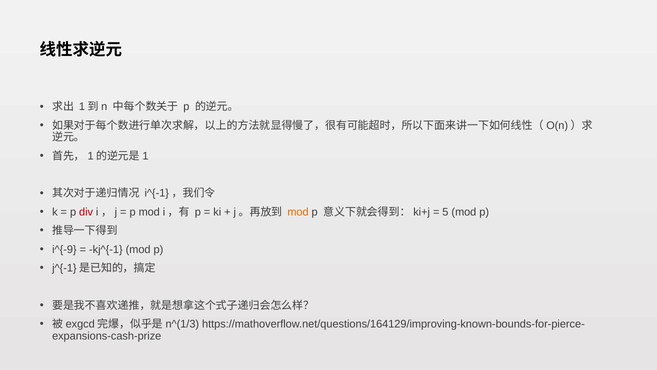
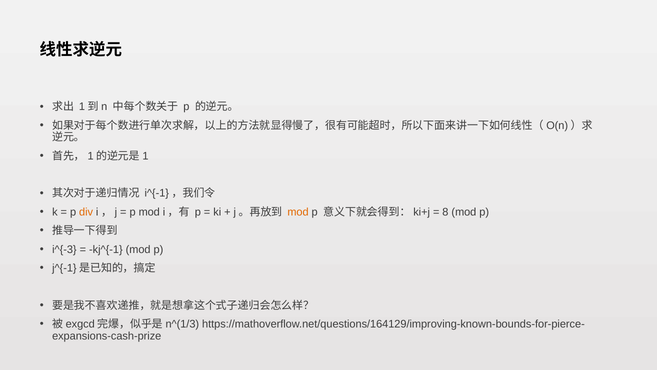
div colour: red -> orange (86, 212)
5: 5 -> 8 (445, 212)
i^{-9: i^{-9 -> i^{-3 (64, 249)
